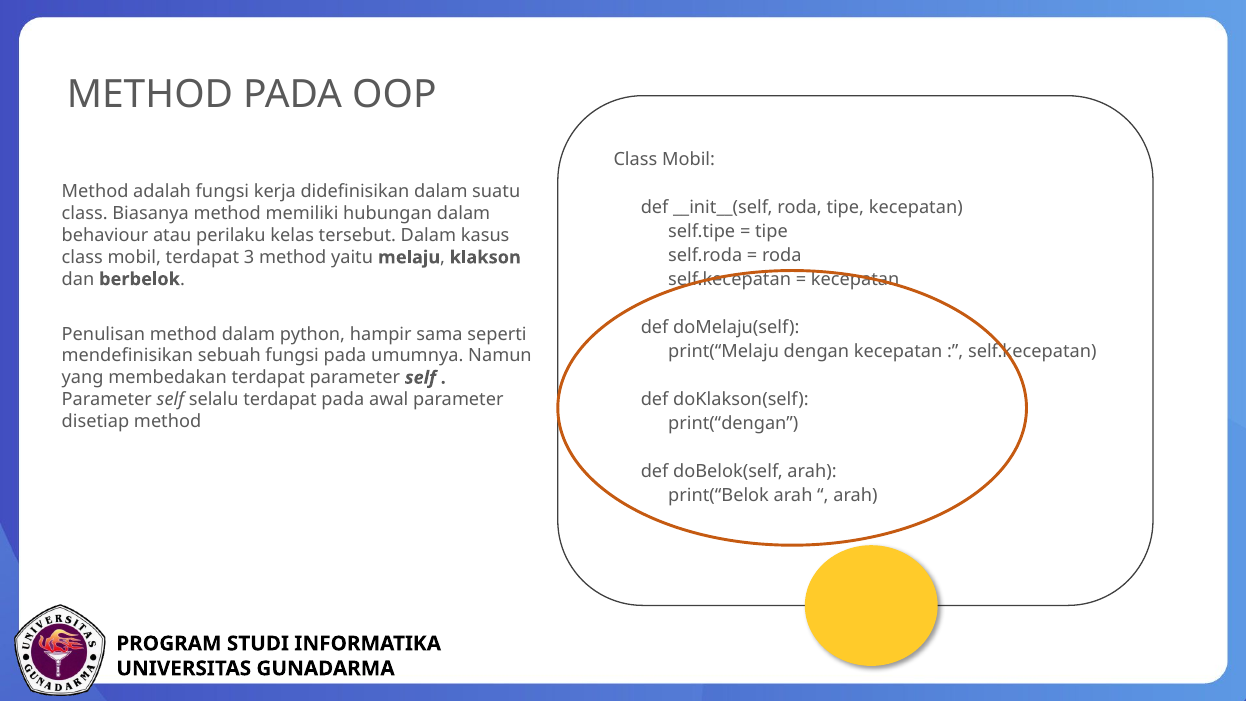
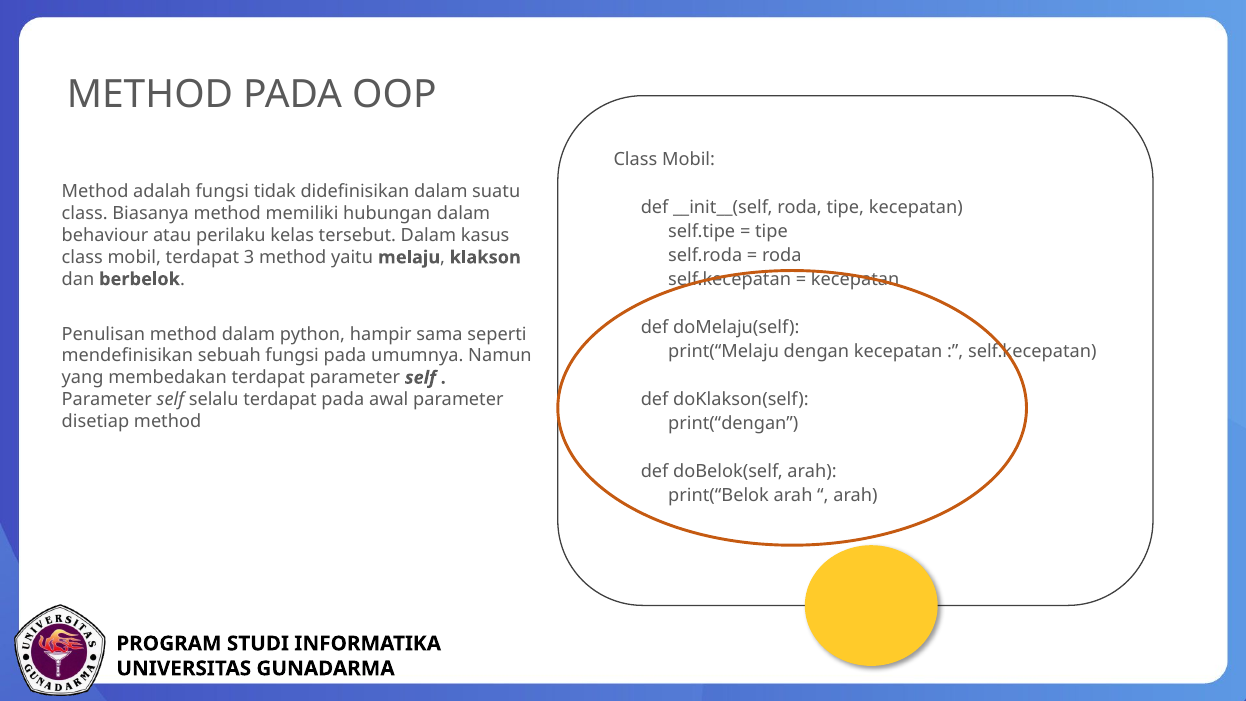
kerja: kerja -> tidak (275, 192)
